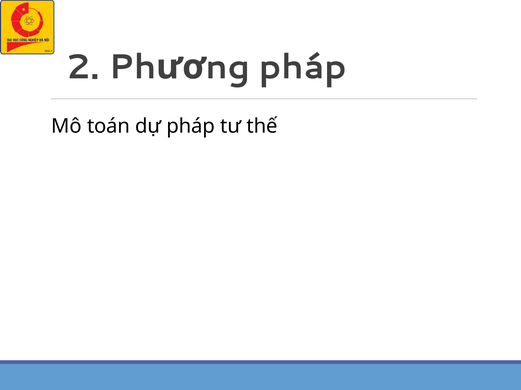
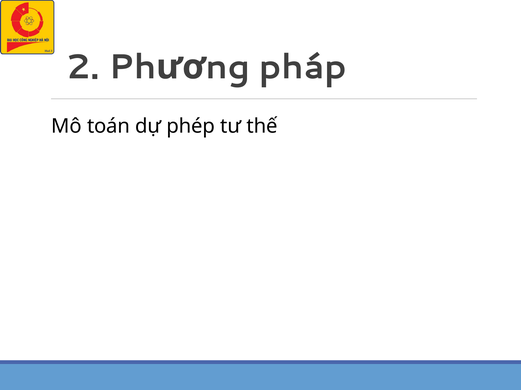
dự pháp: pháp -> phép (191, 126)
